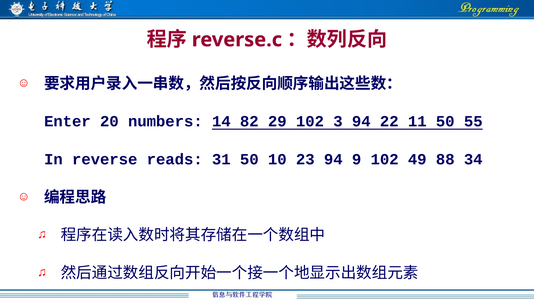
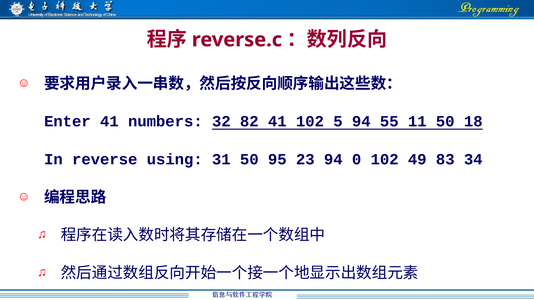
Enter 20: 20 -> 41 (109, 122)
14: 14 -> 32 (221, 122)
82 29: 29 -> 41 (277, 122)
3: 3 -> 5 (338, 122)
22: 22 -> 55 (389, 122)
55: 55 -> 18 (473, 122)
reads: reads -> using (175, 160)
10: 10 -> 95 (277, 160)
9: 9 -> 0 (357, 160)
88: 88 -> 83 (445, 160)
